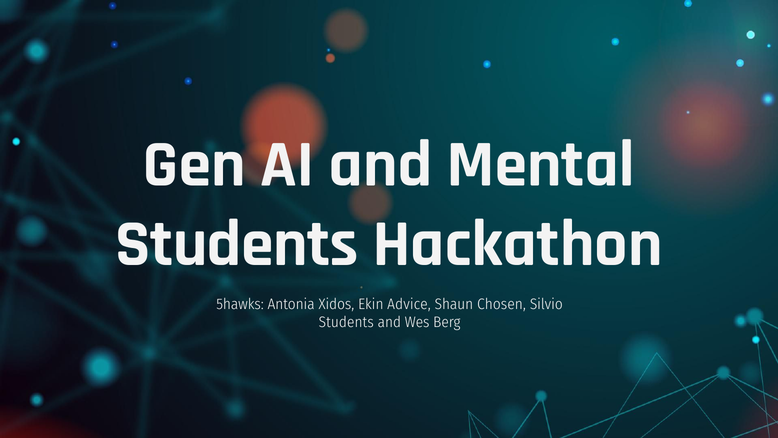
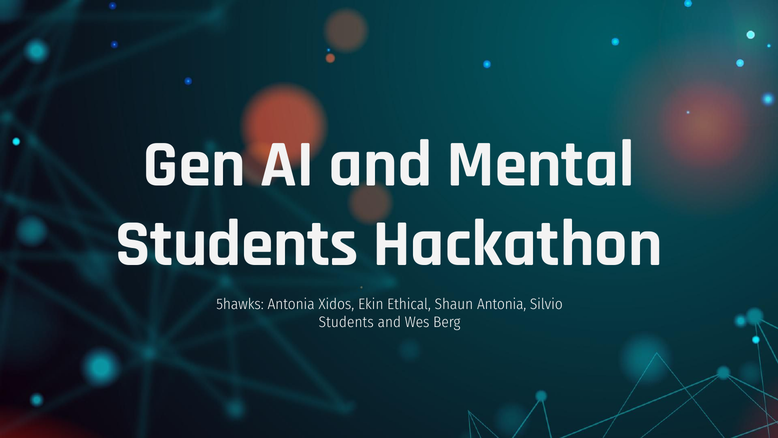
Advice: Advice -> Ethical (409, 304)
Shaun Chosen: Chosen -> Antonia (502, 304)
